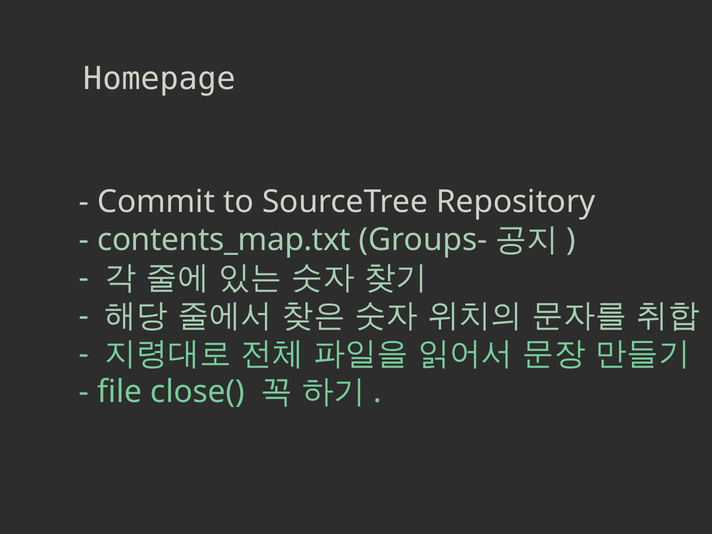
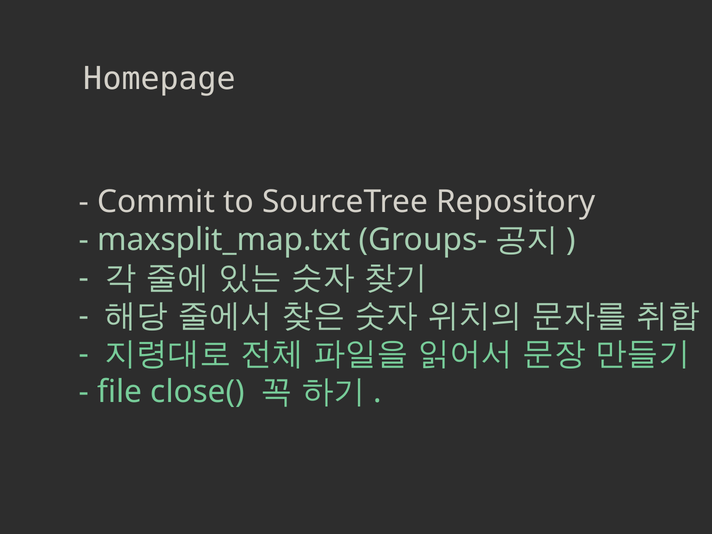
contents_map.txt: contents_map.txt -> maxsplit_map.txt (224, 240)
